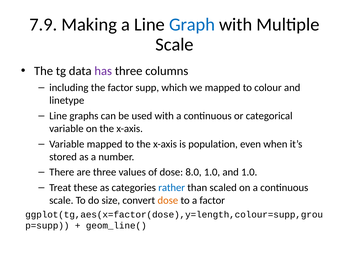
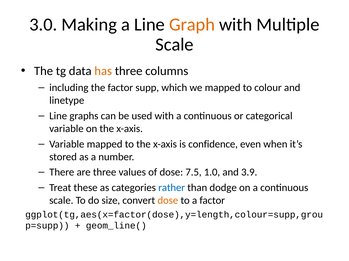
7.9: 7.9 -> 3.0 (43, 25)
Graph colour: blue -> orange (192, 25)
has colour: purple -> orange (103, 71)
population: population -> confidence (213, 144)
8.0: 8.0 -> 7.5 (194, 173)
and 1.0: 1.0 -> 3.9 (249, 173)
scaled: scaled -> dodge (223, 188)
